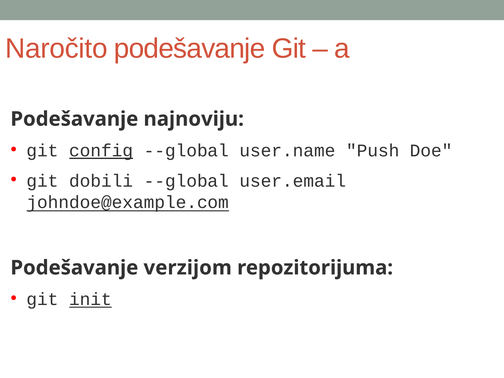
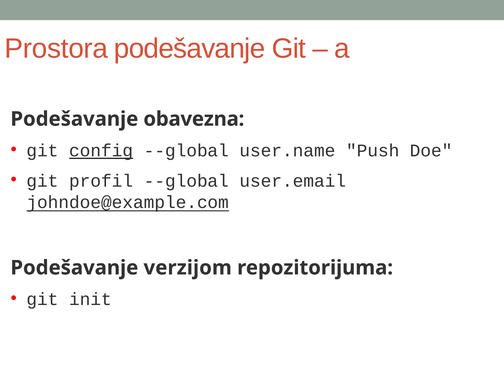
Naročito: Naročito -> Prostora (56, 49)
najnoviju: najnoviju -> obavezna (194, 119)
dobili: dobili -> profil (101, 181)
init underline: present -> none (91, 299)
